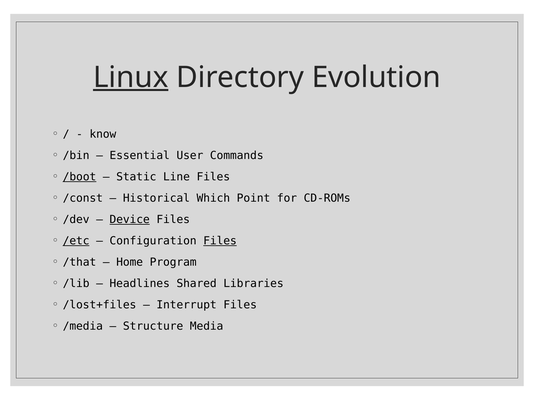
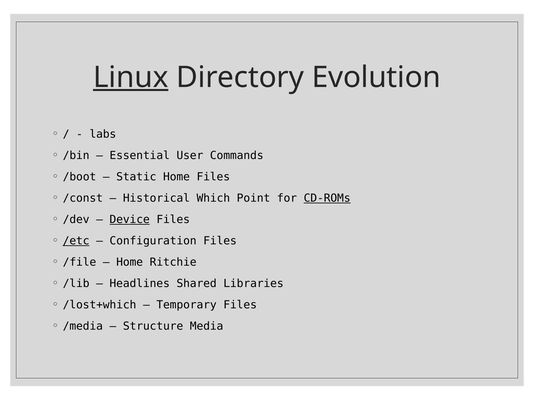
know: know -> labs (103, 134)
/boot underline: present -> none (79, 177)
Static Line: Line -> Home (176, 177)
CD-ROMs underline: none -> present (327, 198)
Files underline: present -> none (220, 241)
/that: /that -> /file (79, 262)
Program: Program -> Ritchie (173, 262)
/lost+files: /lost+files -> /lost+which (100, 305)
Interrupt: Interrupt -> Temporary (187, 305)
